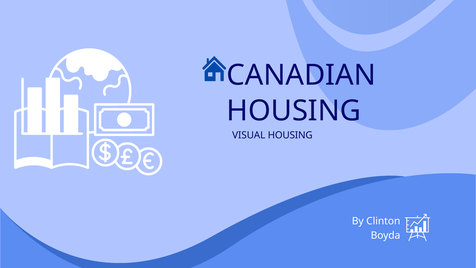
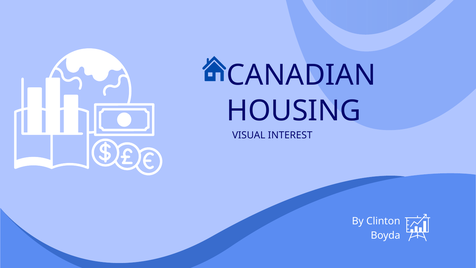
VISUAL HOUSING: HOUSING -> INTEREST (290, 135)
